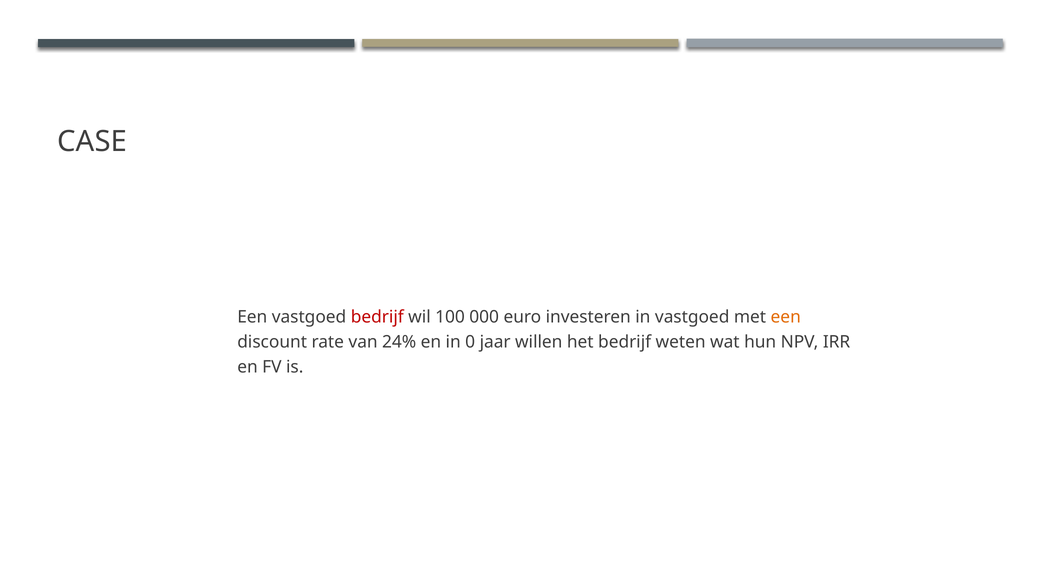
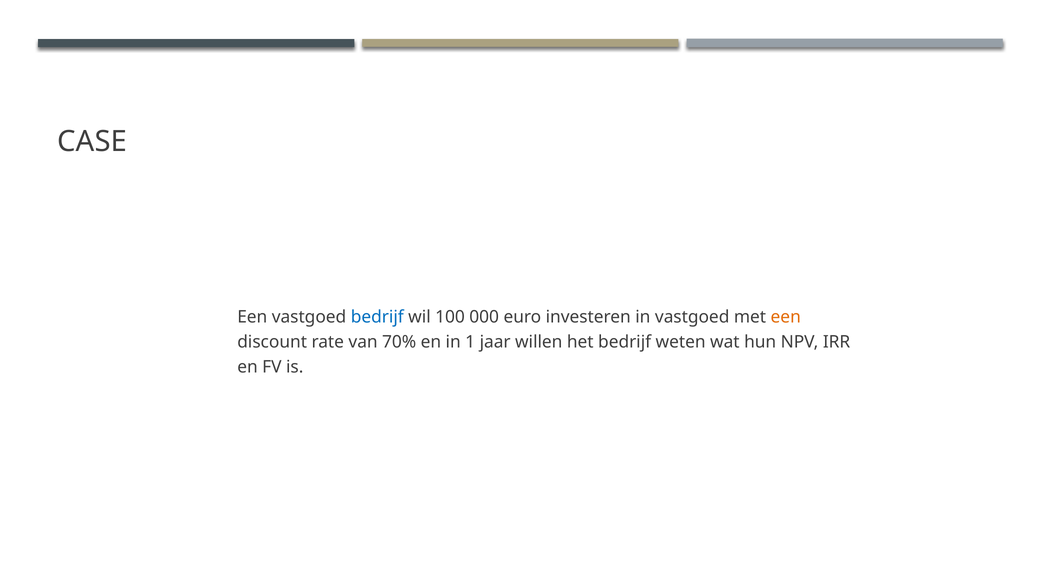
bedrijf colour: red -> blue (377, 317)
24%: 24% -> 70% (399, 342)
0: 0 -> 1 (470, 342)
